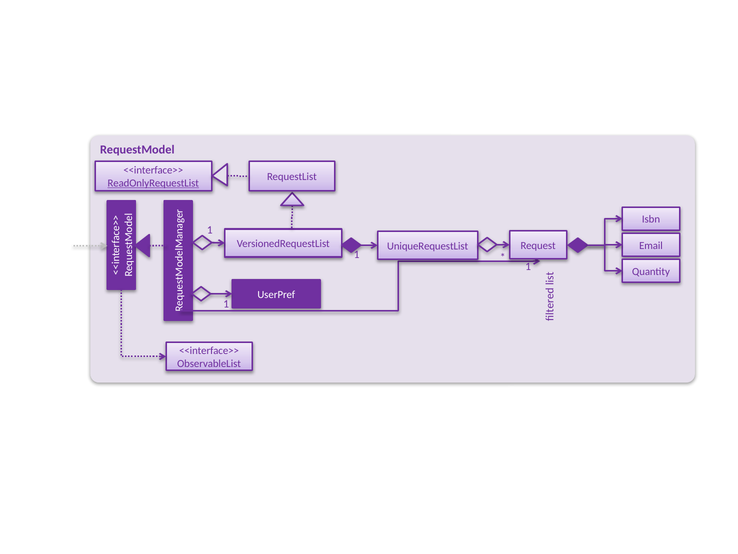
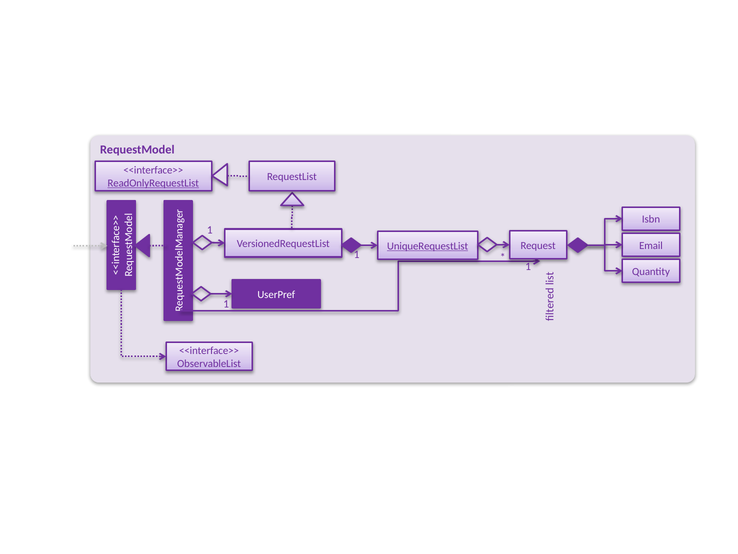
UniqueRequestList underline: none -> present (428, 246)
